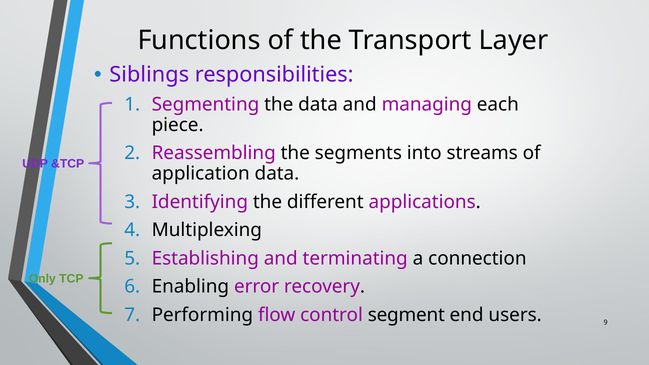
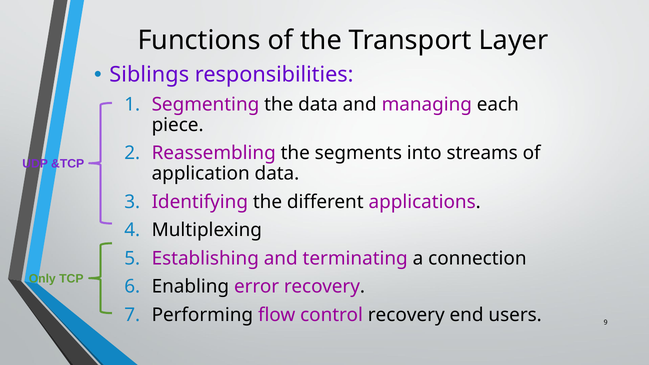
control segment: segment -> recovery (406, 315)
